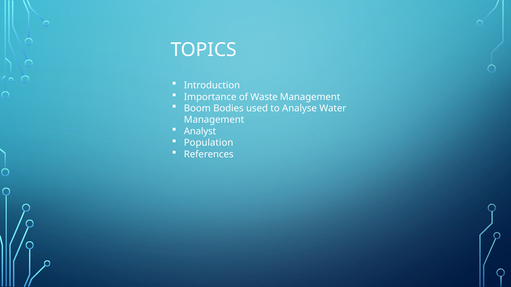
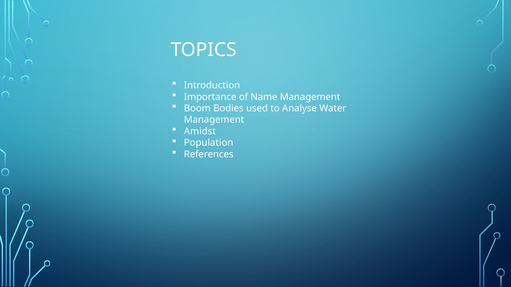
Waste: Waste -> Name (264, 97)
Analyst: Analyst -> Amidst (200, 131)
